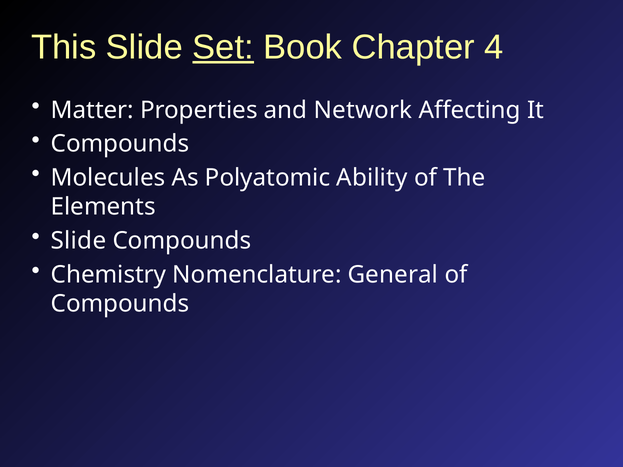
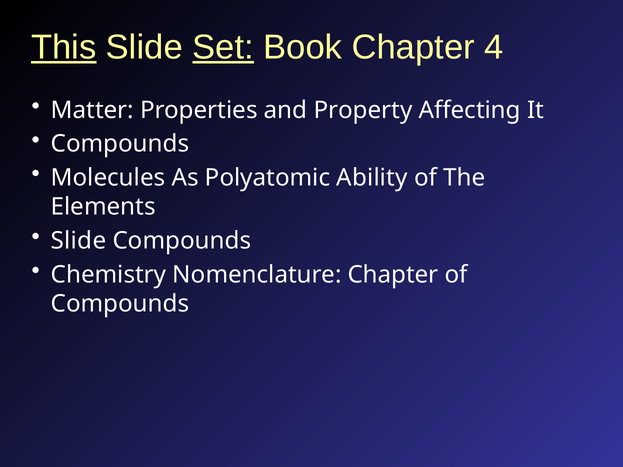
This underline: none -> present (64, 47)
Network: Network -> Property (363, 110)
Nomenclature General: General -> Chapter (393, 275)
